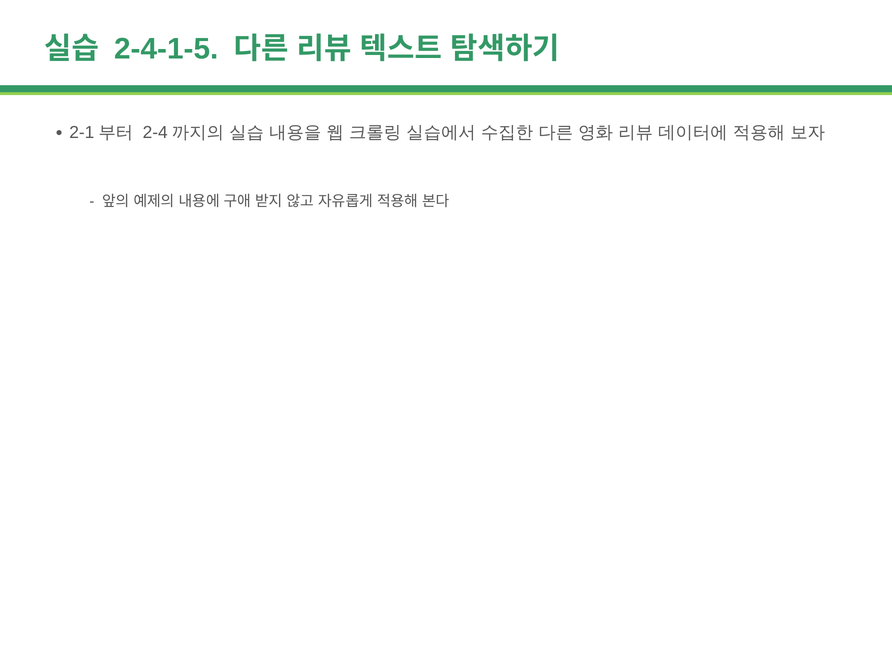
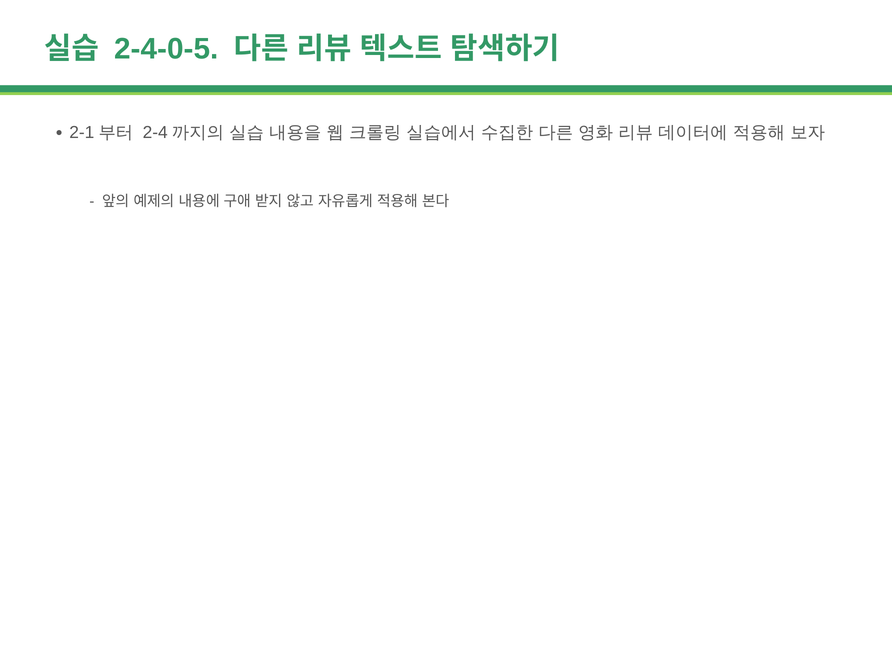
2-4-1-5: 2-4-1-5 -> 2-4-0-5 (166, 49)
